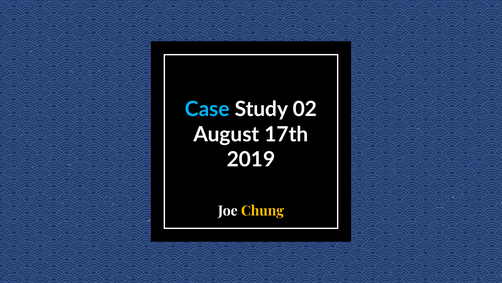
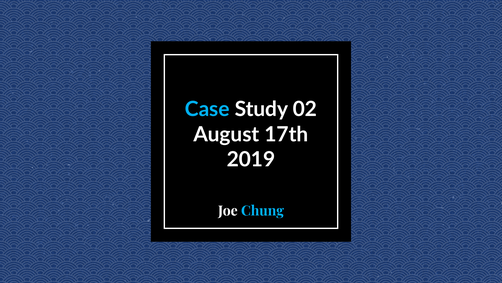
Chung colour: yellow -> light blue (262, 210)
